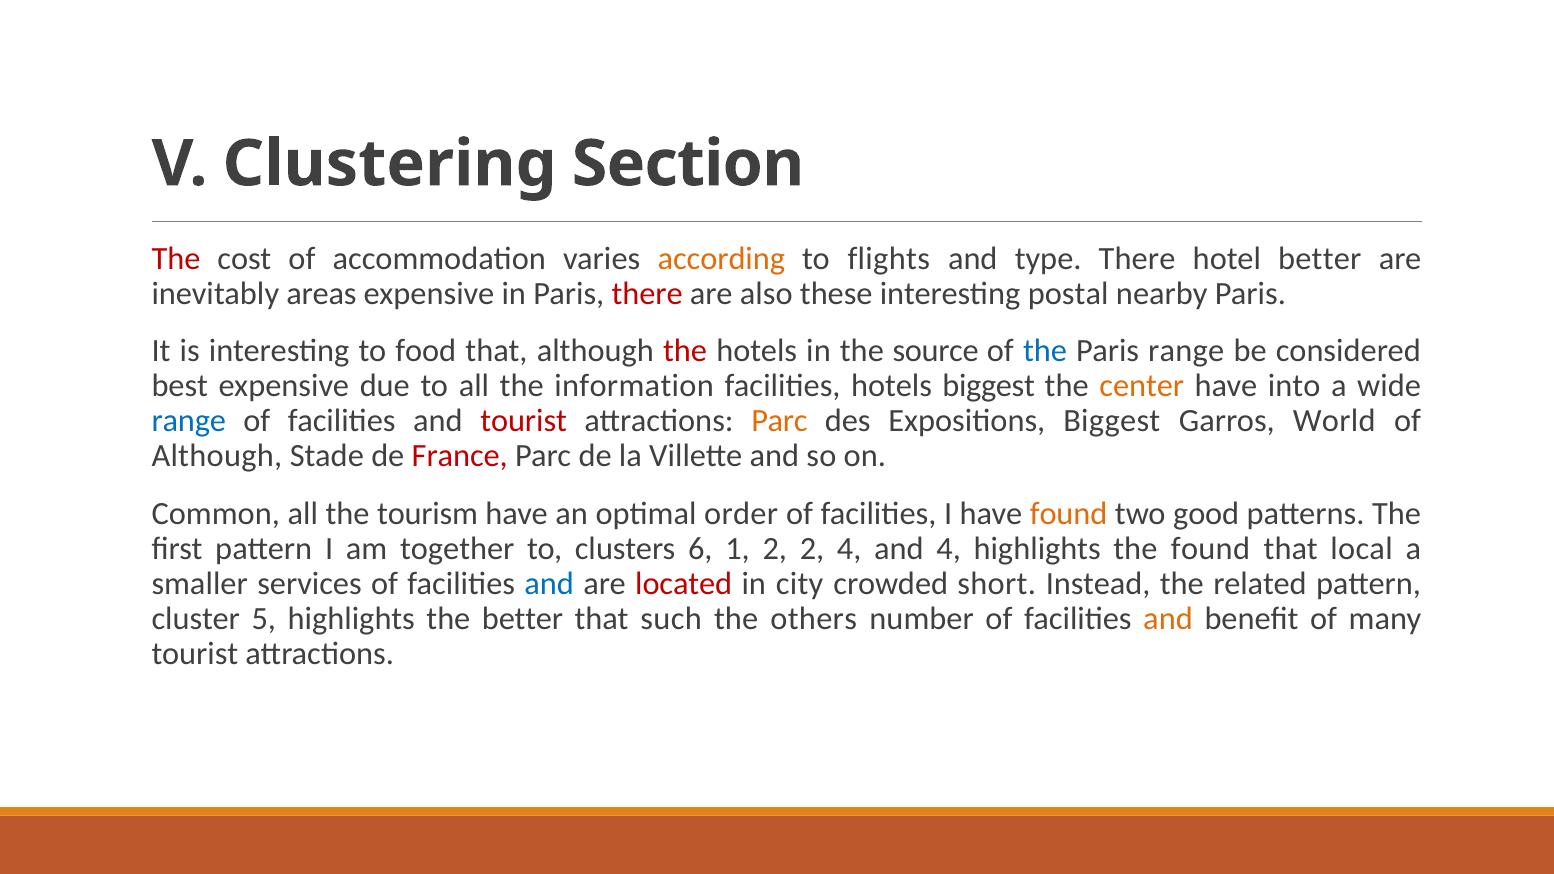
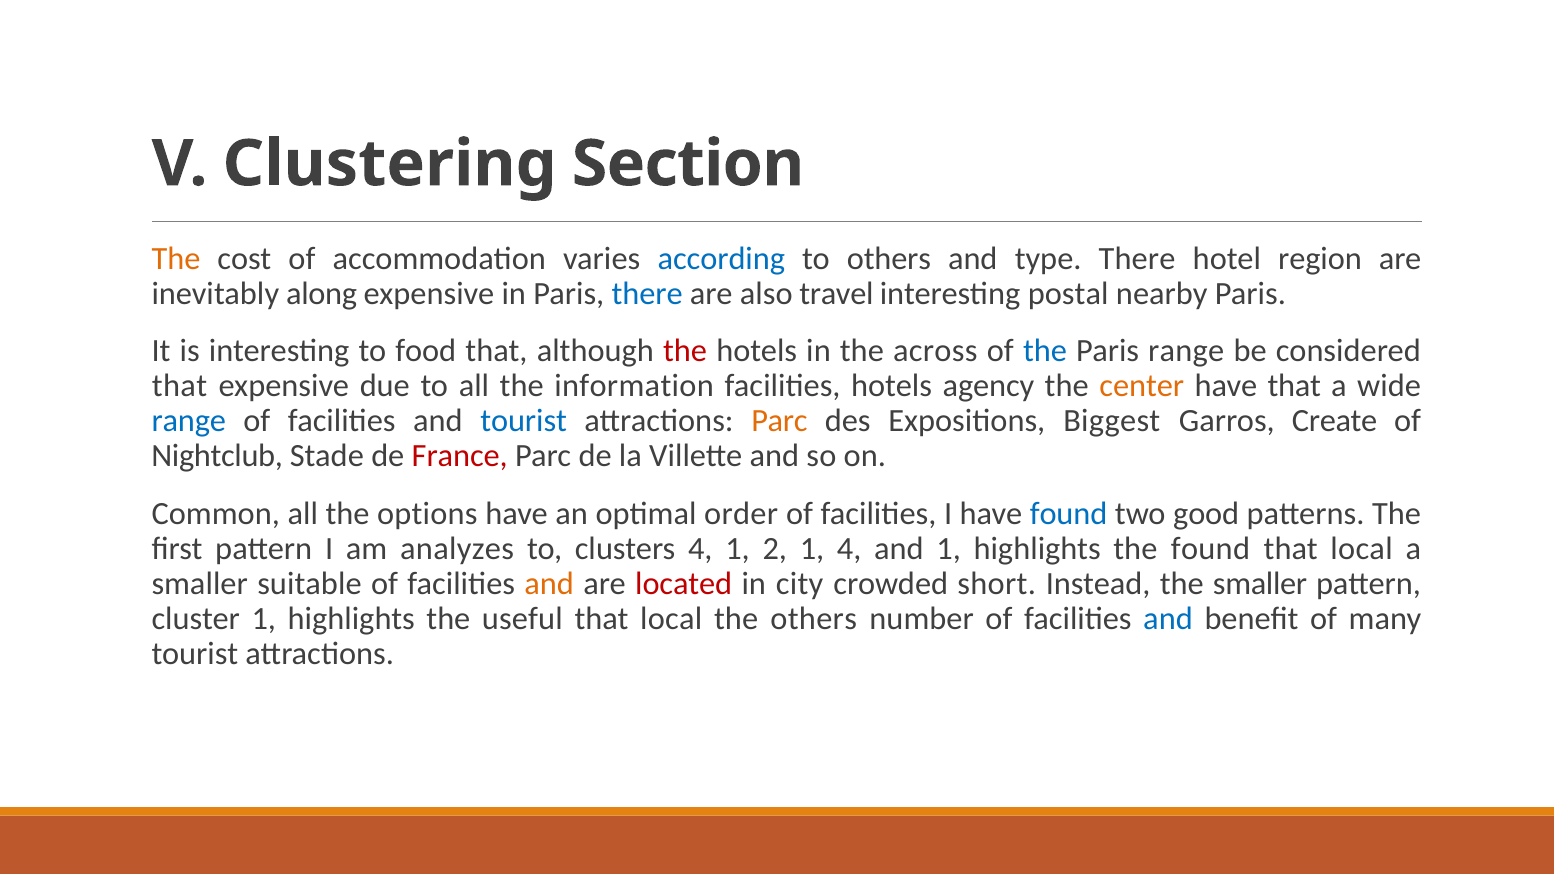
The colour: red -> orange (176, 258)
according colour: orange -> blue (721, 258)
to flights: flights -> others (889, 258)
hotel better: better -> region (1320, 258)
areas: areas -> along (322, 293)
there colour: red -> blue (647, 293)
these: these -> travel (836, 293)
source: source -> across (935, 351)
best: best -> that (180, 386)
hotels biggest: biggest -> agency (988, 386)
have into: into -> that (1294, 386)
tourist colour: red -> blue (524, 421)
World: World -> Create (1335, 421)
Although: Although -> Nightclub (217, 456)
tourism: tourism -> options (427, 514)
found colour: orange -> blue (1069, 514)
together: together -> analyzes (457, 549)
clusters 6: 6 -> 4 (700, 549)
2 2: 2 -> 1 (812, 549)
and 4: 4 -> 1 (949, 549)
services: services -> suitable (309, 584)
and colour: blue -> orange (549, 584)
the related: related -> smaller (1260, 584)
cluster 5: 5 -> 1 (264, 619)
the better: better -> useful (522, 619)
such: such -> local (671, 619)
and colour: orange -> blue (1168, 619)
